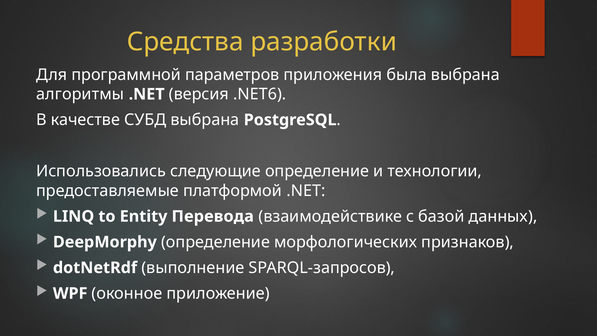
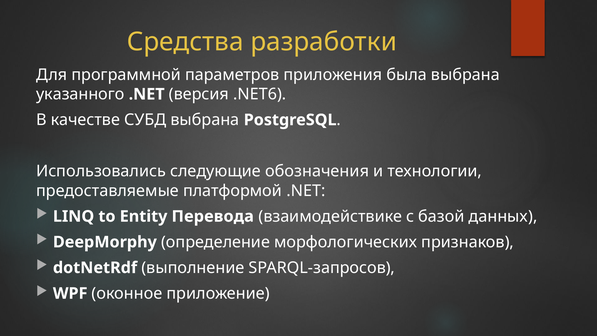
алгоритмы: алгоритмы -> указанного (80, 94)
следующие определение: определение -> обозначения (317, 171)
